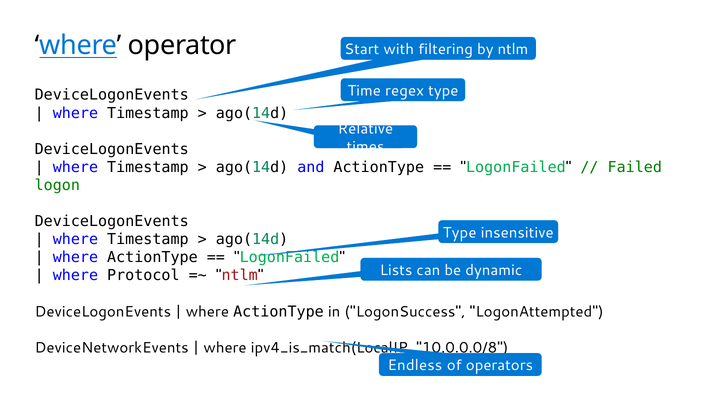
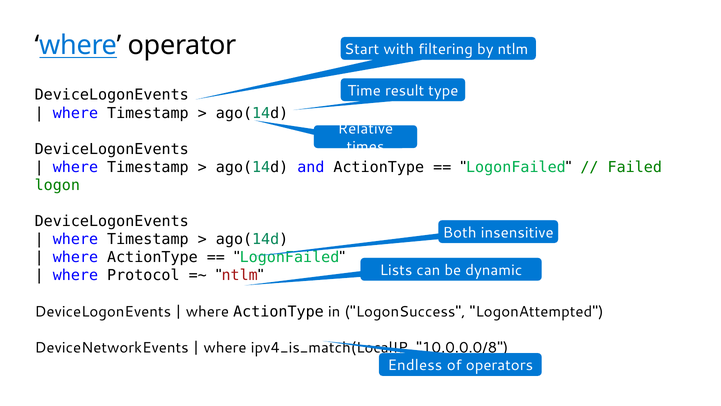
regex: regex -> result (405, 91)
Type: Type -> Both (460, 232)
